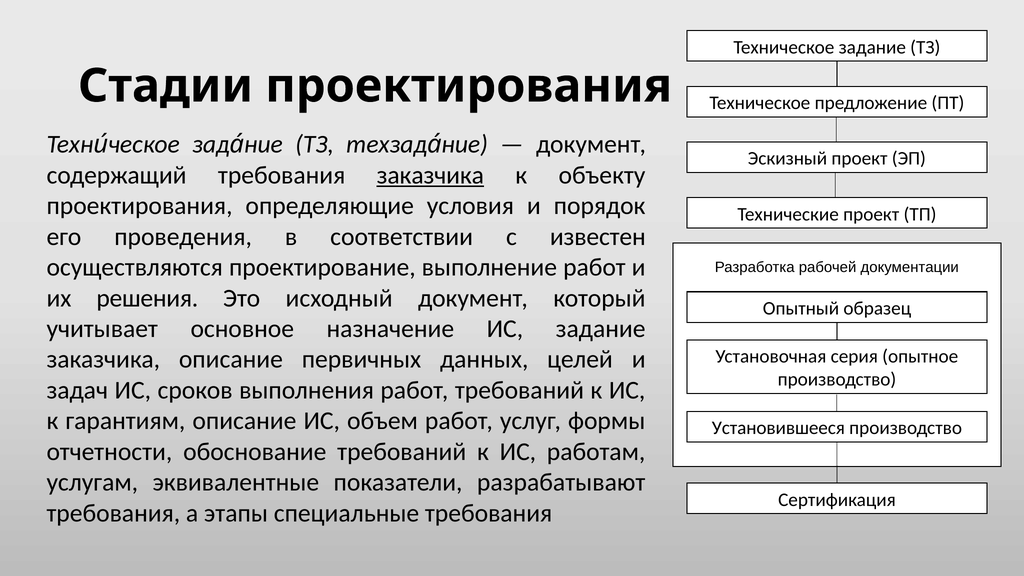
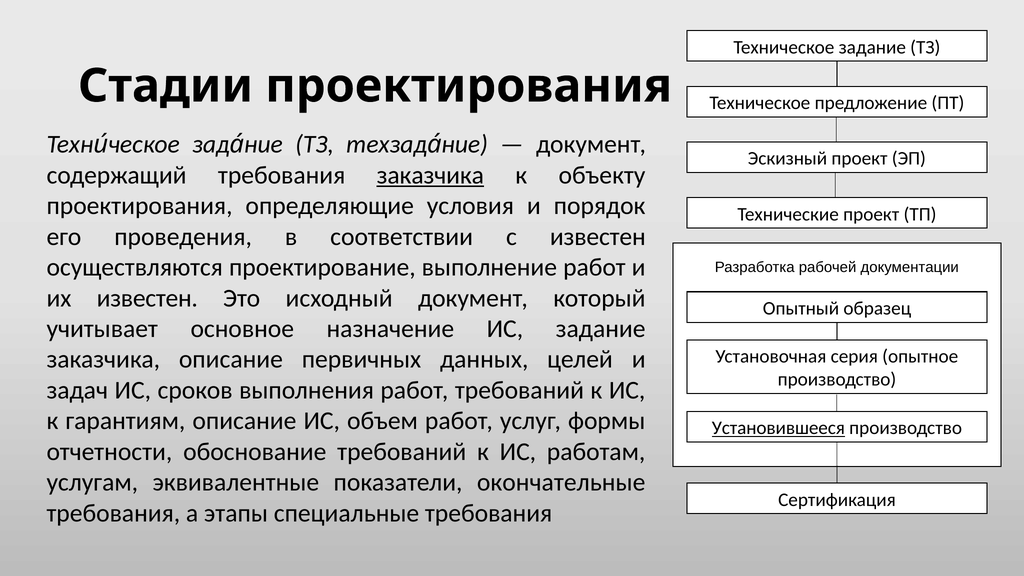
их решения: решения -> известен (147, 298)
Установившееся underline: none -> present (778, 428)
разрабатывают: разрабатывают -> окончательные (561, 482)
